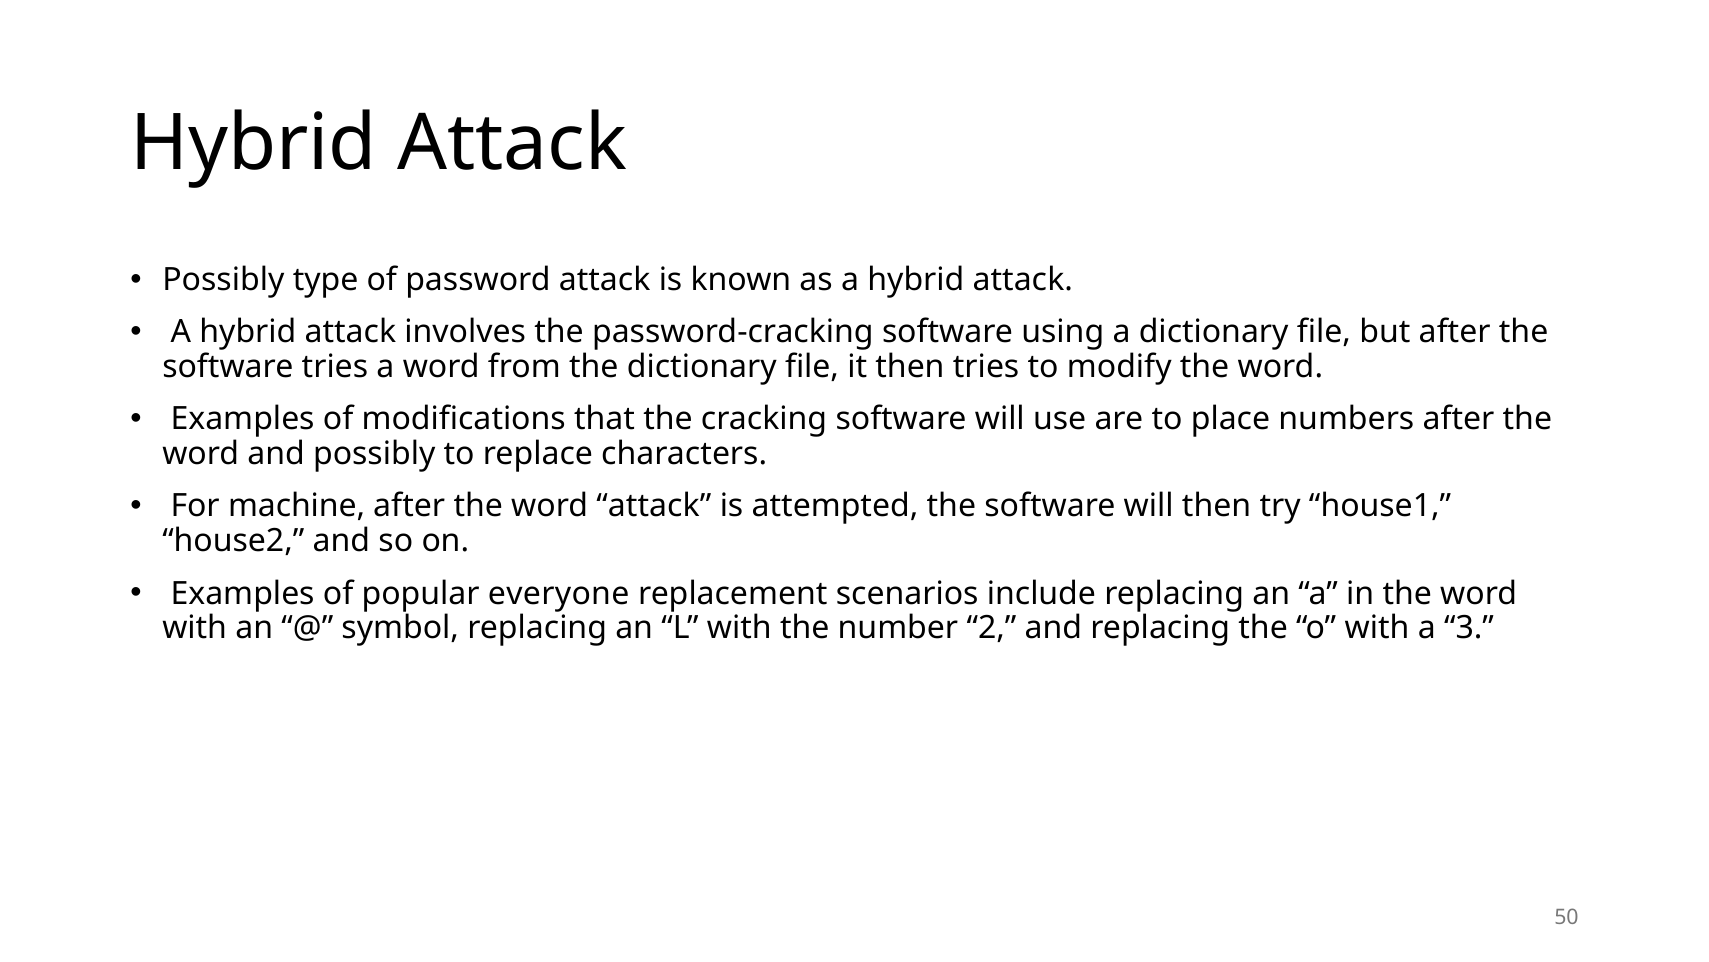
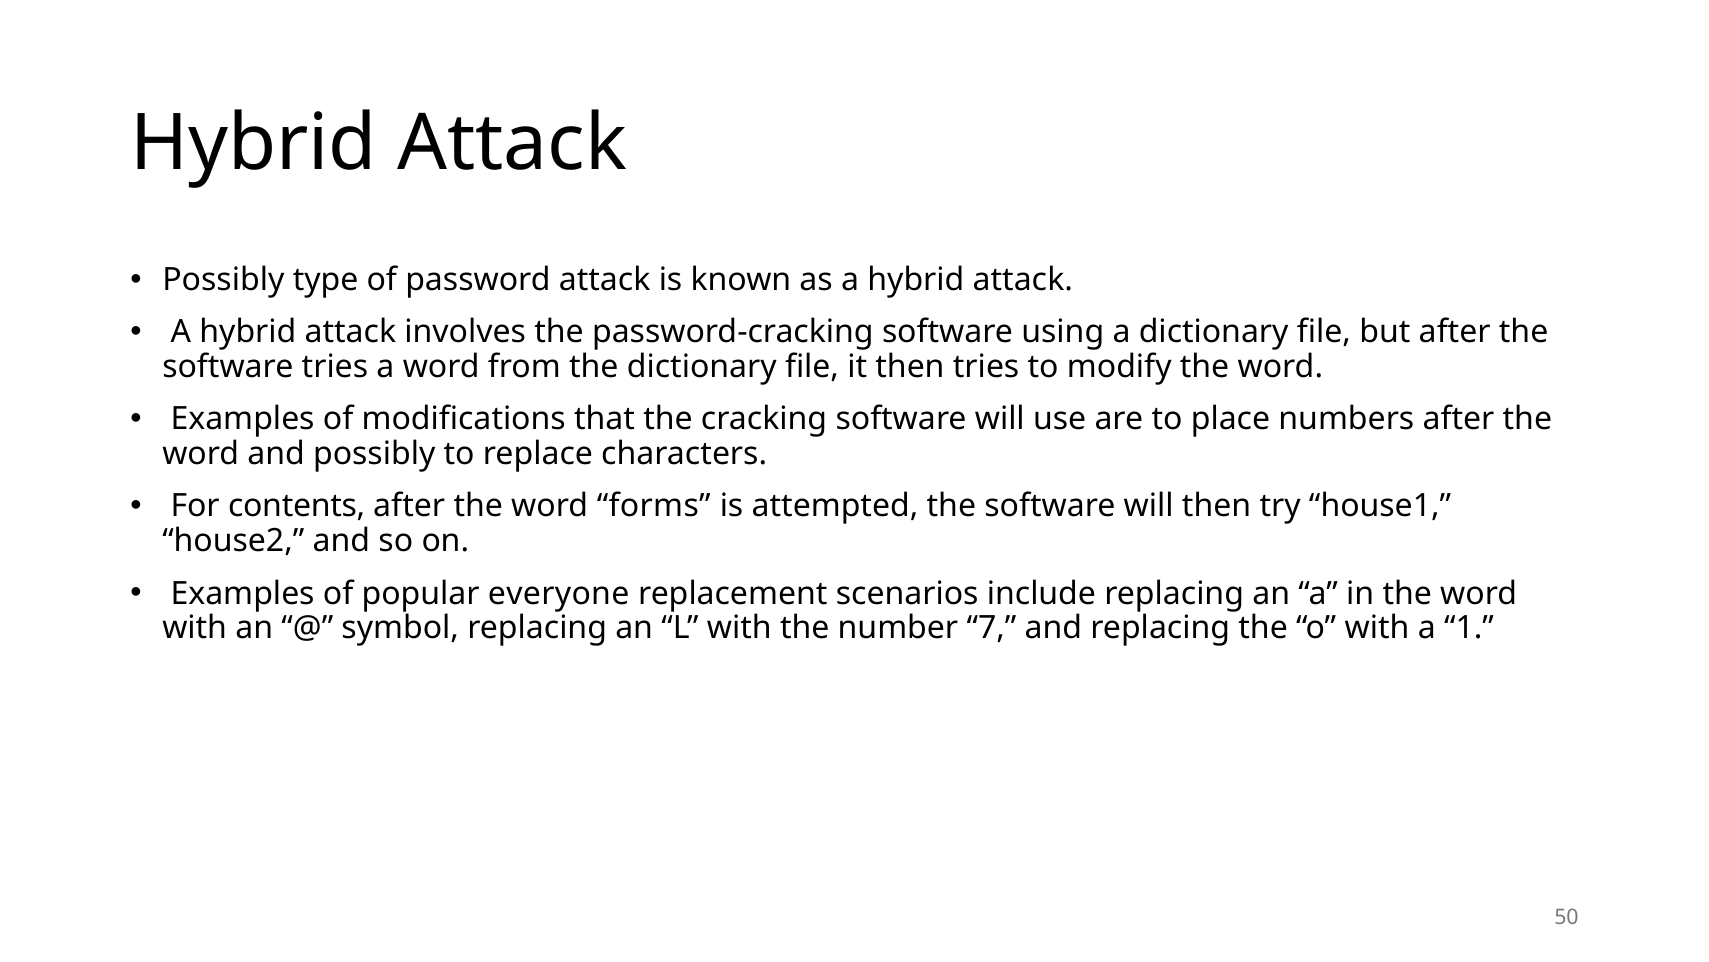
machine: machine -> contents (297, 506)
word attack: attack -> forms (654, 506)
2: 2 -> 7 (991, 628)
3: 3 -> 1 (1469, 628)
